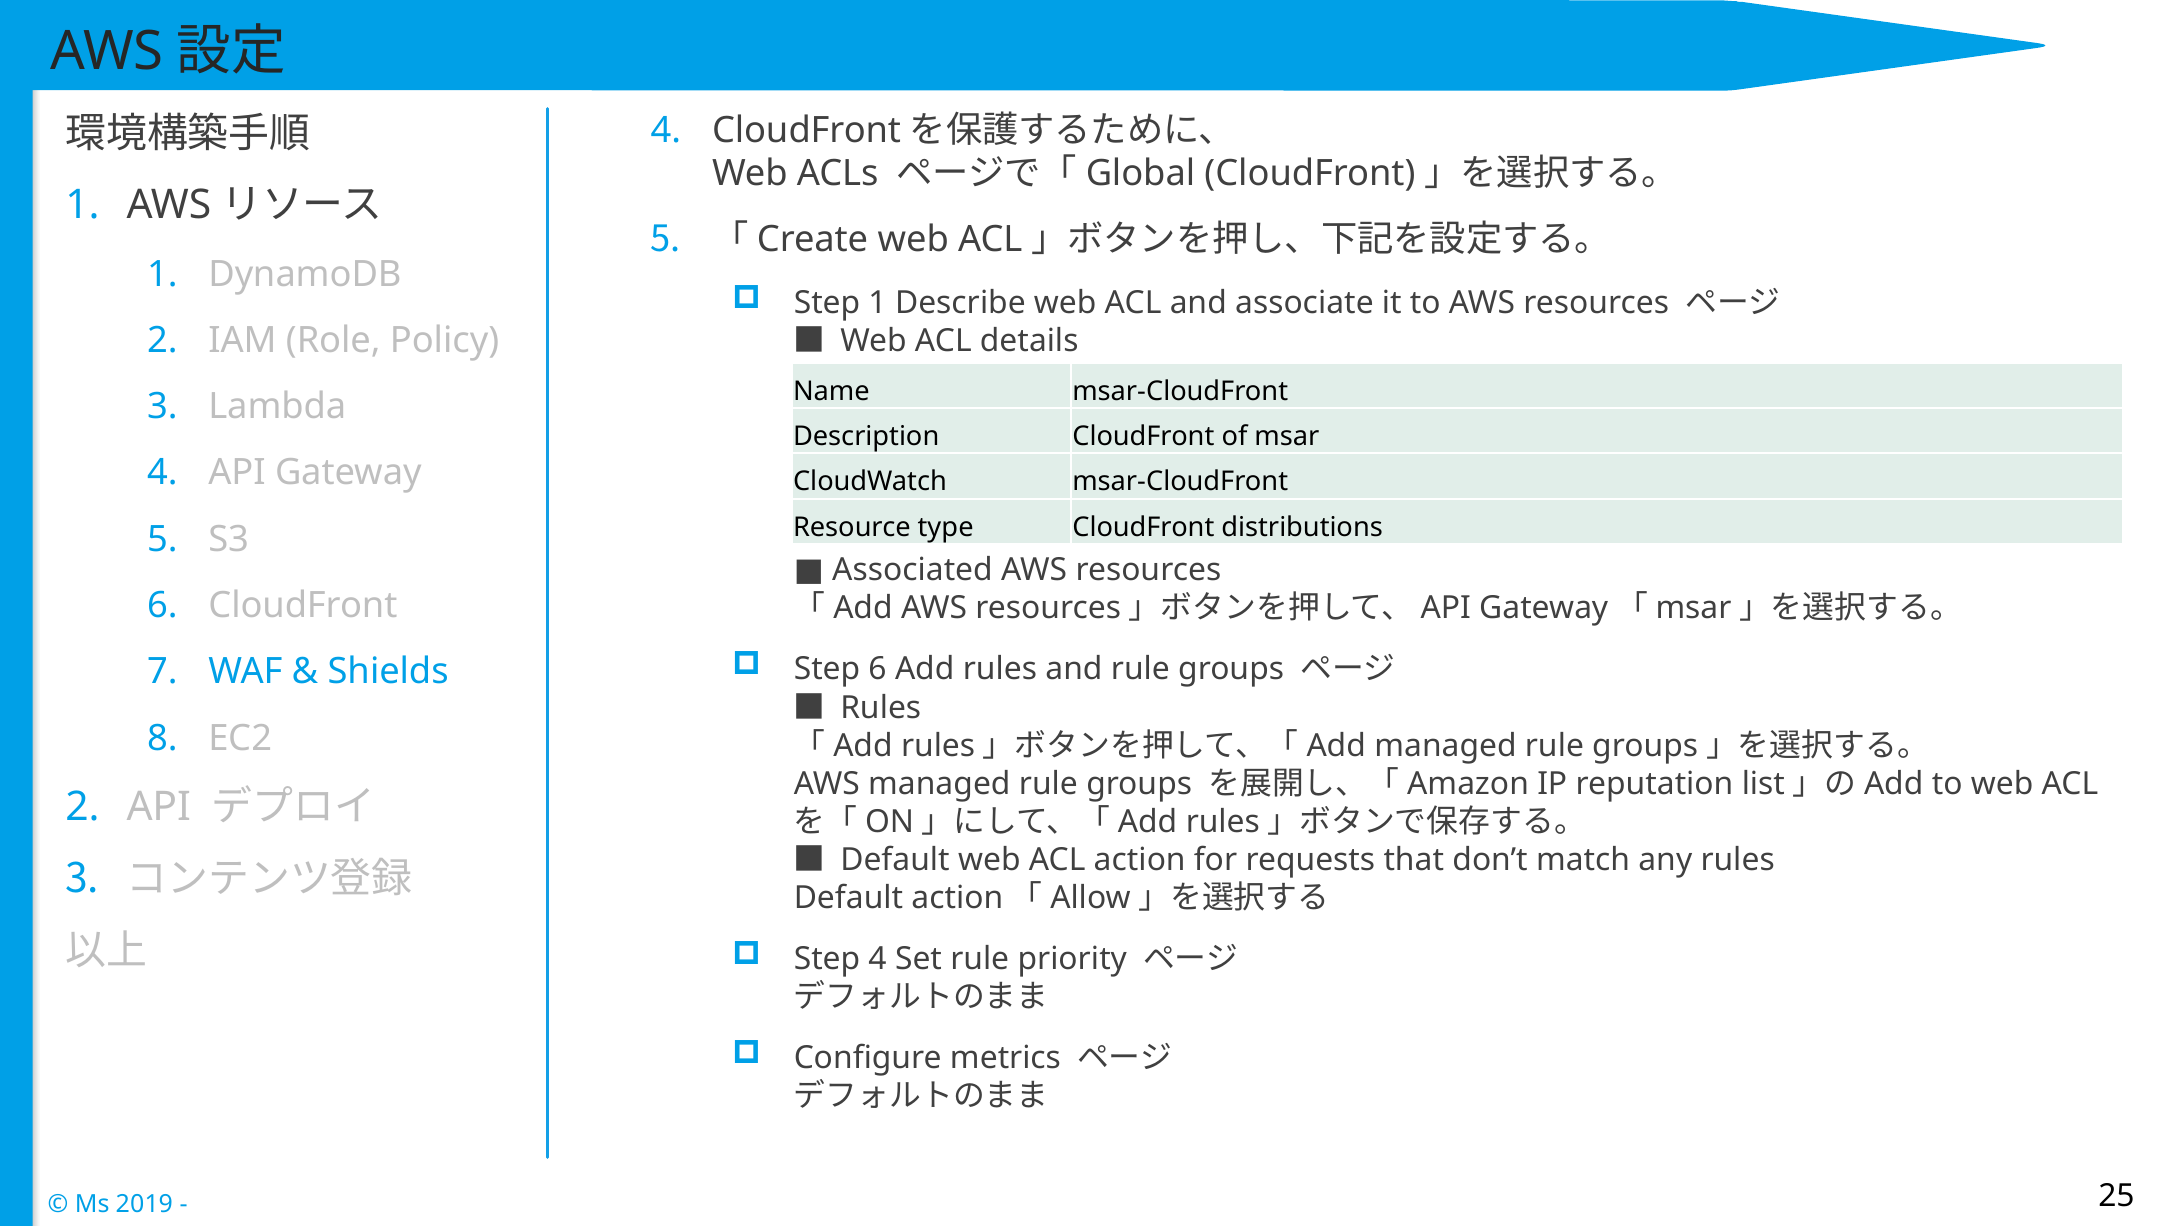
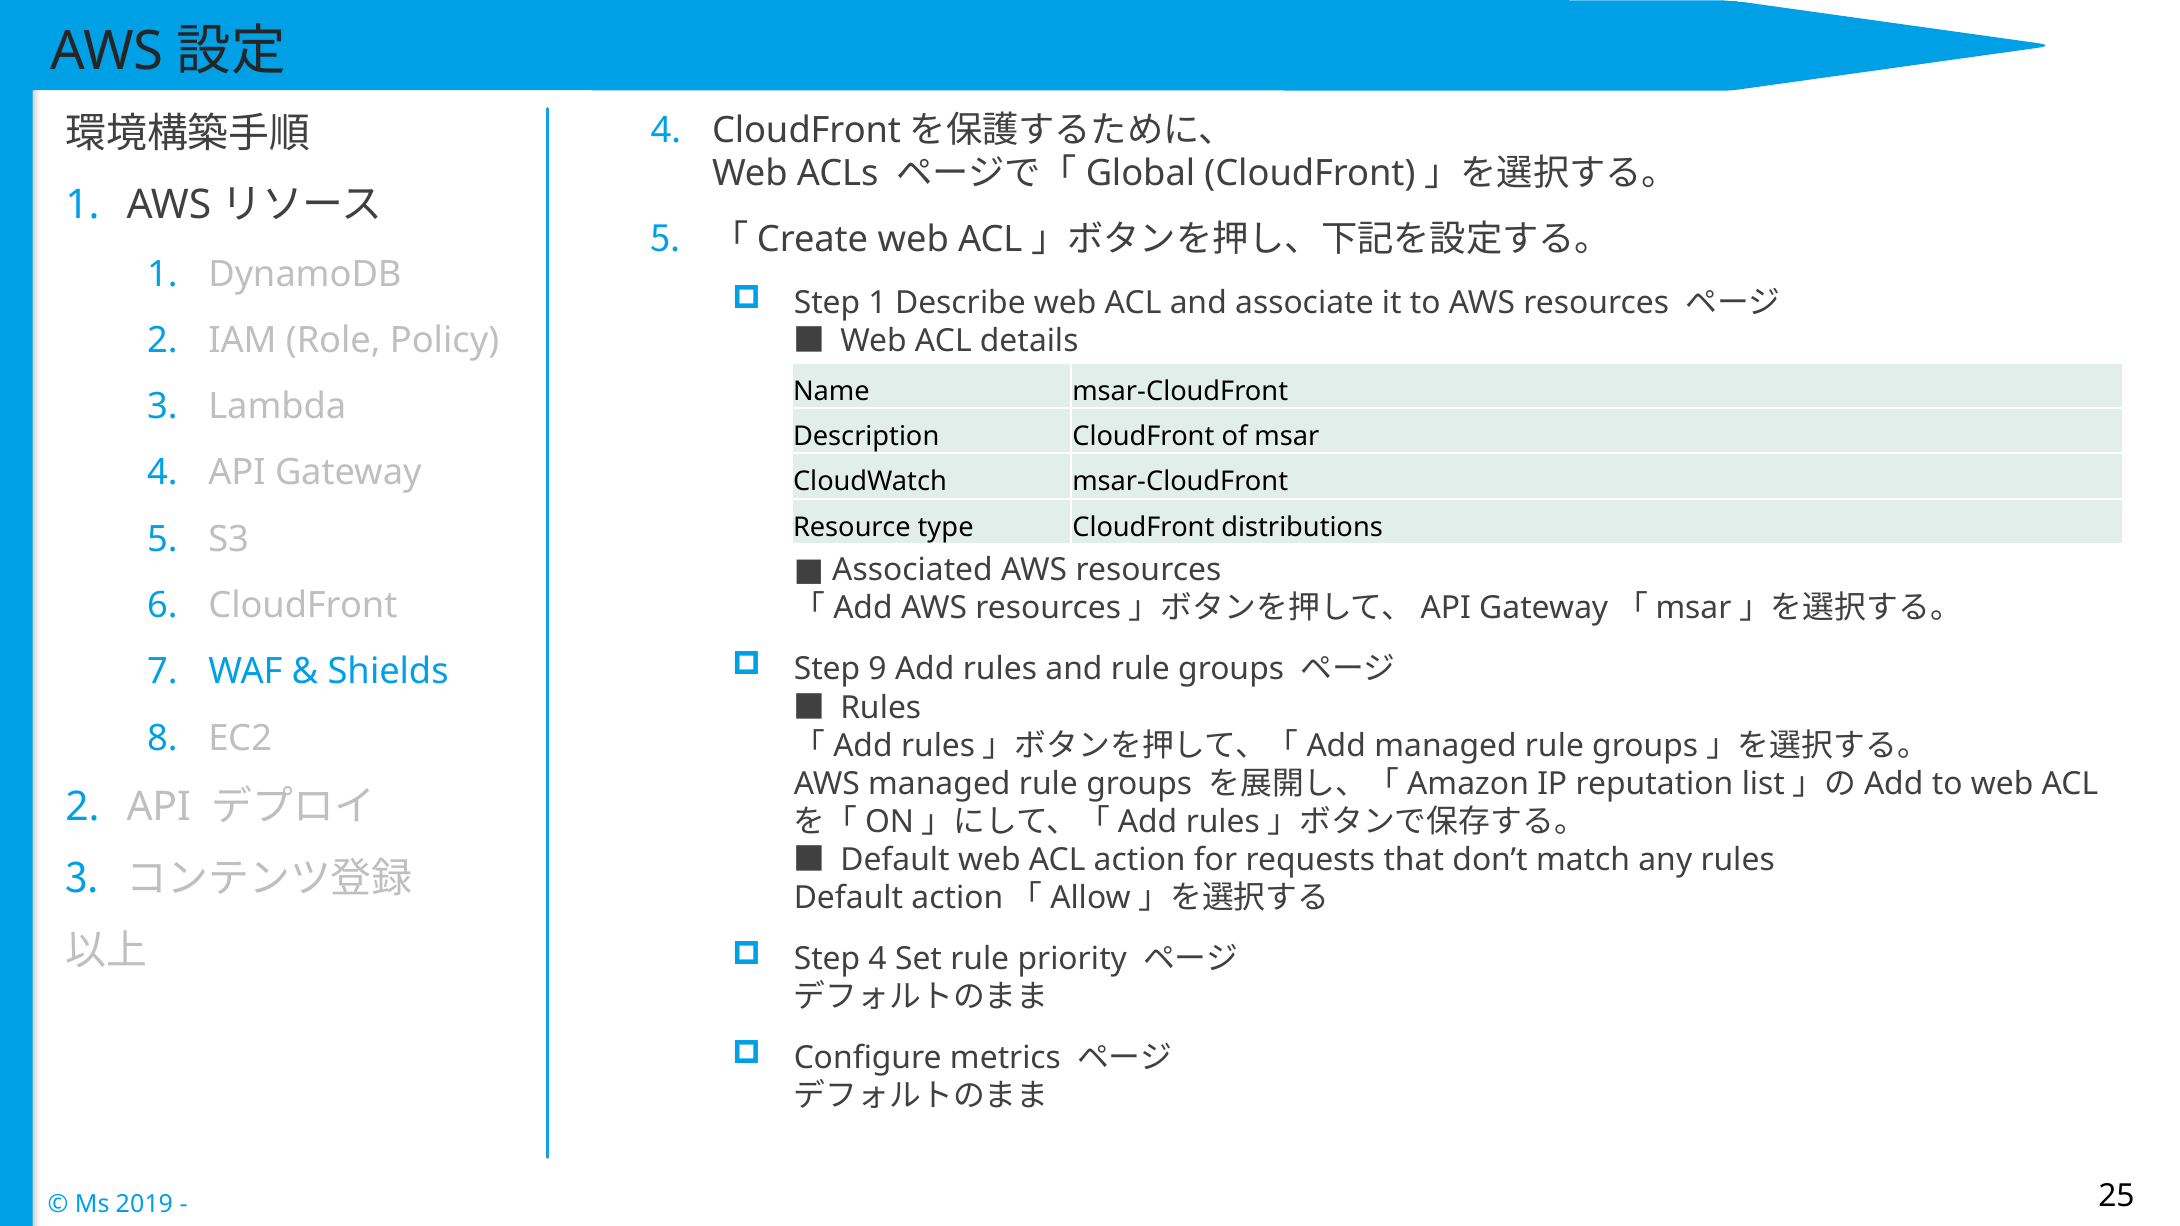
Step 6: 6 -> 9 (878, 670)
